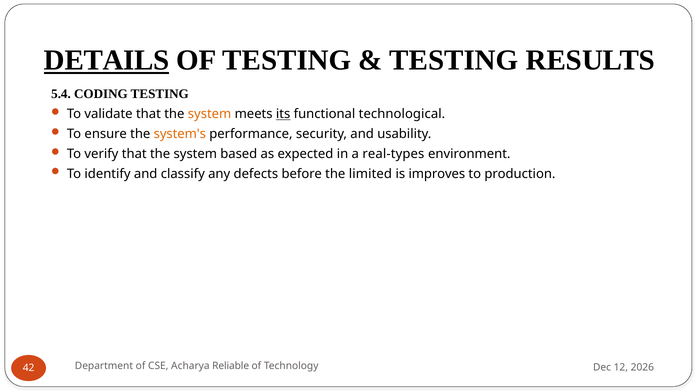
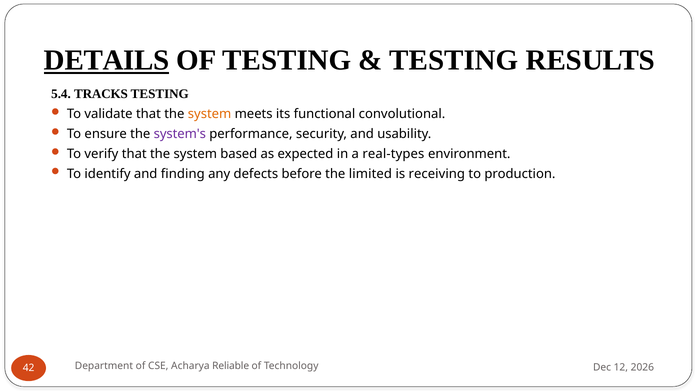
CODING: CODING -> TRACKS (101, 94)
its underline: present -> none (283, 114)
technological: technological -> convolutional (402, 114)
system's colour: orange -> purple (180, 134)
classify: classify -> finding (183, 174)
improves: improves -> receiving (437, 174)
